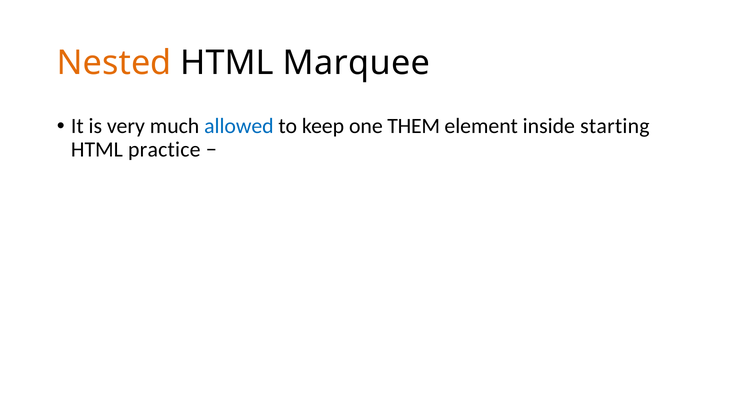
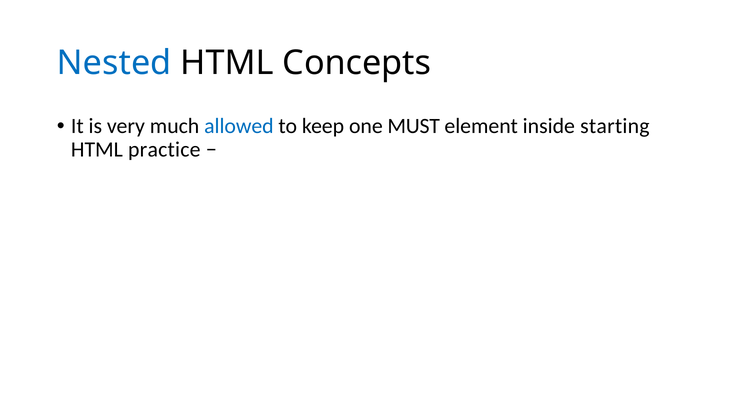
Nested colour: orange -> blue (114, 63)
Marquee: Marquee -> Concepts (357, 63)
THEM: THEM -> MUST (414, 126)
